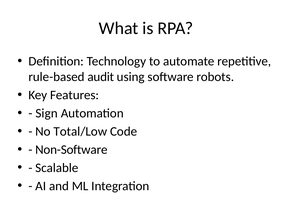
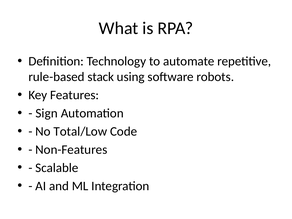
audit: audit -> stack (101, 77)
Non-Software: Non-Software -> Non-Features (71, 150)
